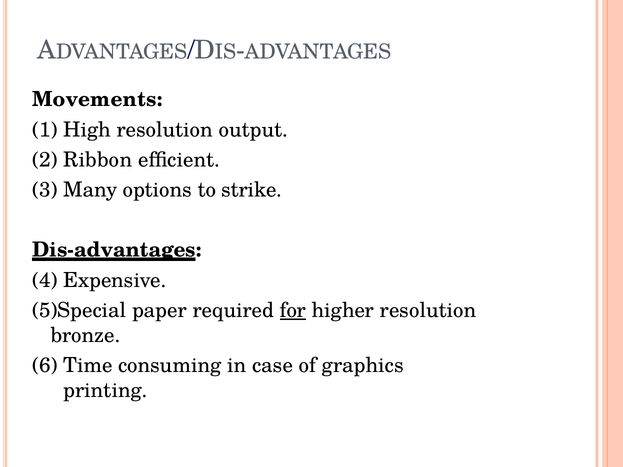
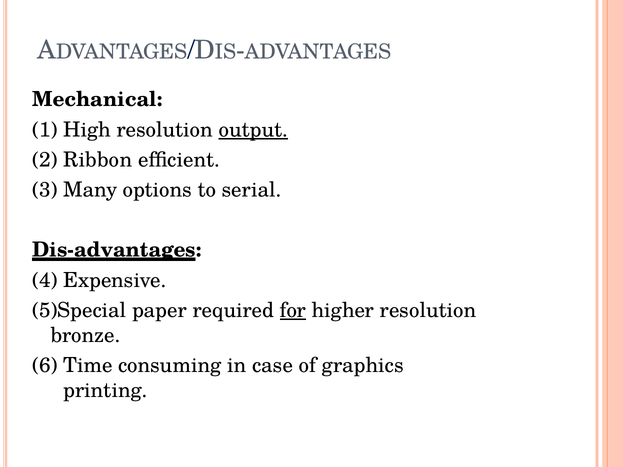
Movements: Movements -> Mechanical (97, 100)
output underline: none -> present (254, 130)
strike: strike -> serial (252, 190)
